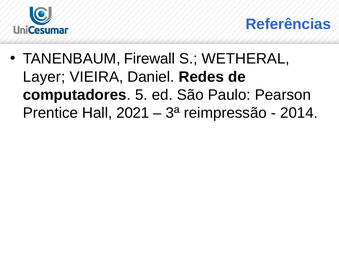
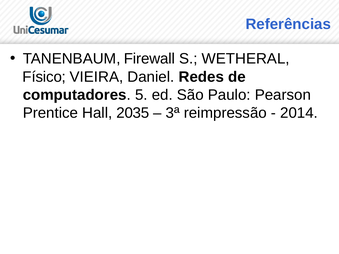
Layer: Layer -> Físico (44, 77)
2021: 2021 -> 2035 (133, 113)
